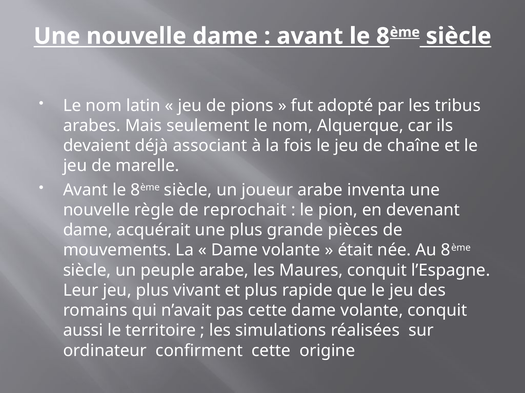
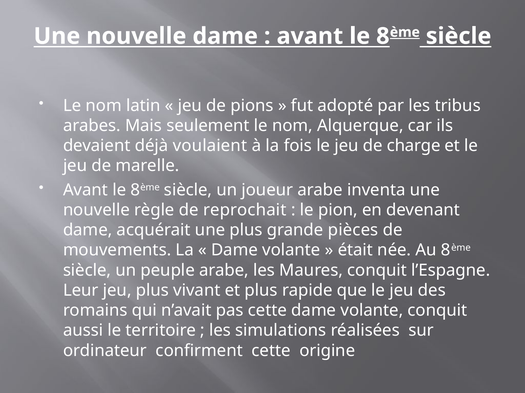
associant: associant -> voulaient (210, 146)
chaîne: chaîne -> charge (414, 146)
